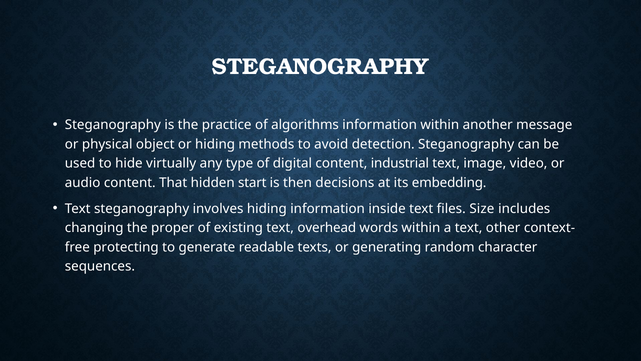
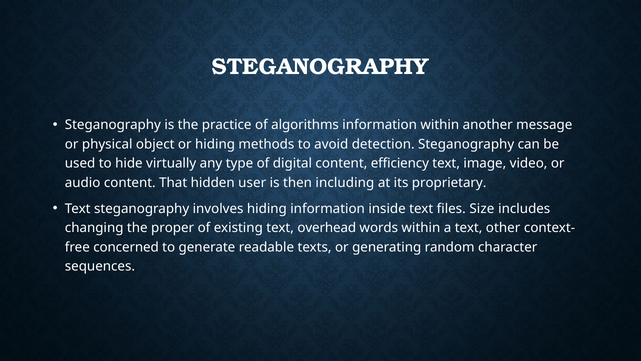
industrial: industrial -> efficiency (400, 163)
start: start -> user (252, 183)
decisions: decisions -> including (345, 183)
embedding: embedding -> proprietary (449, 183)
protecting: protecting -> concerned (126, 247)
